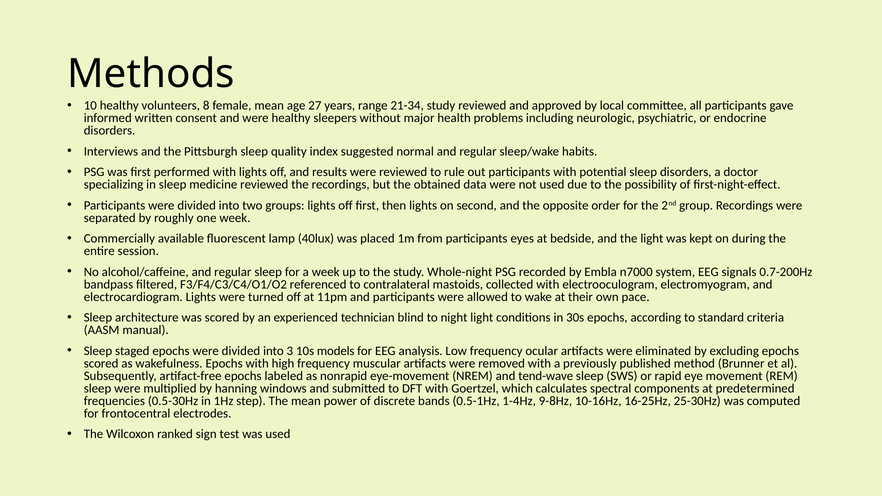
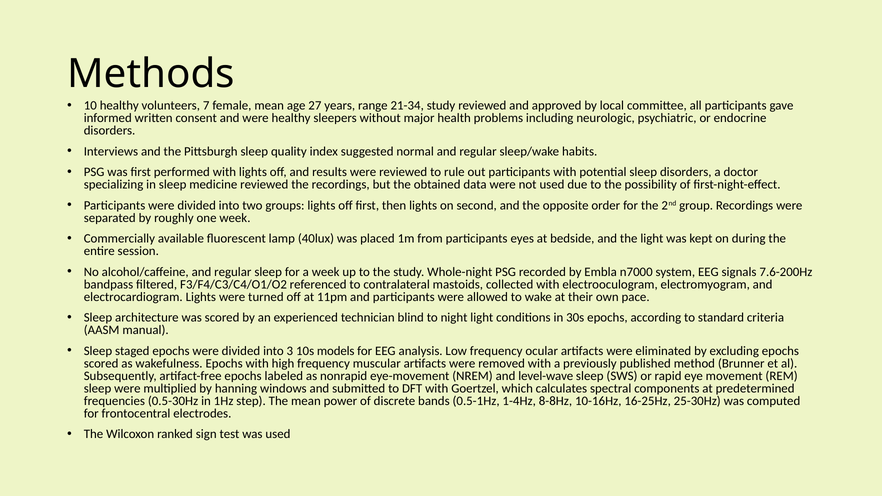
8: 8 -> 7 (206, 106)
0.7-200Hz: 0.7-200Hz -> 7.6-200Hz (786, 272)
tend-wave: tend-wave -> level-wave (546, 376)
9-8Hz: 9-8Hz -> 8-8Hz (555, 401)
